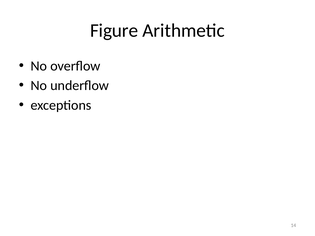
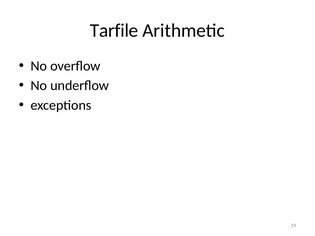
Figure: Figure -> Tarfile (114, 30)
